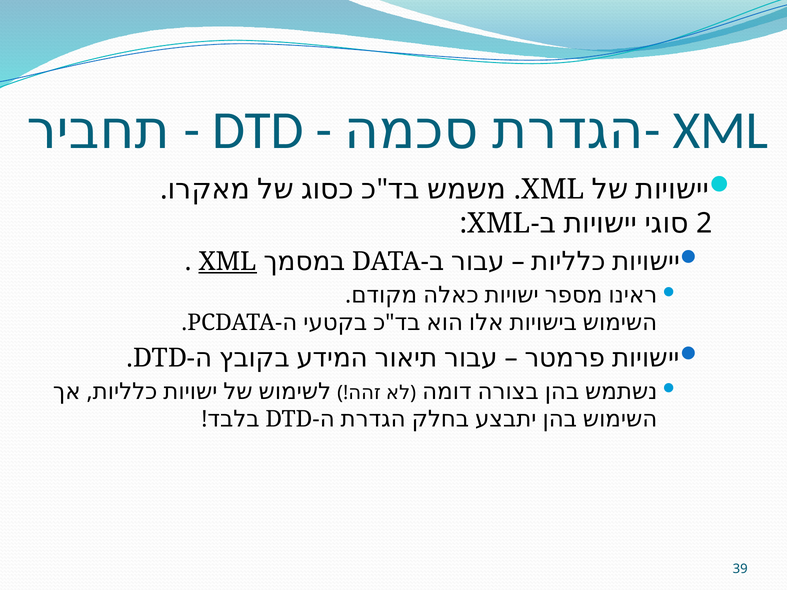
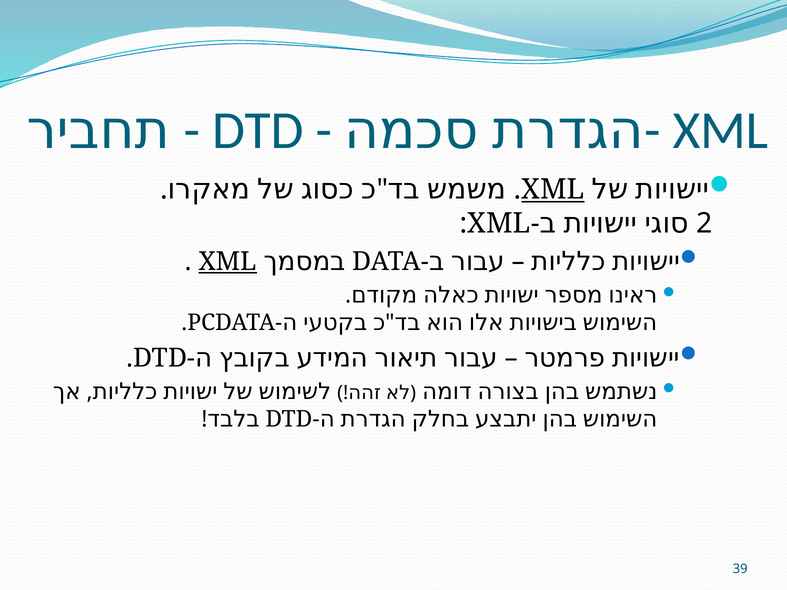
XML underline: none -> present (553, 190)
